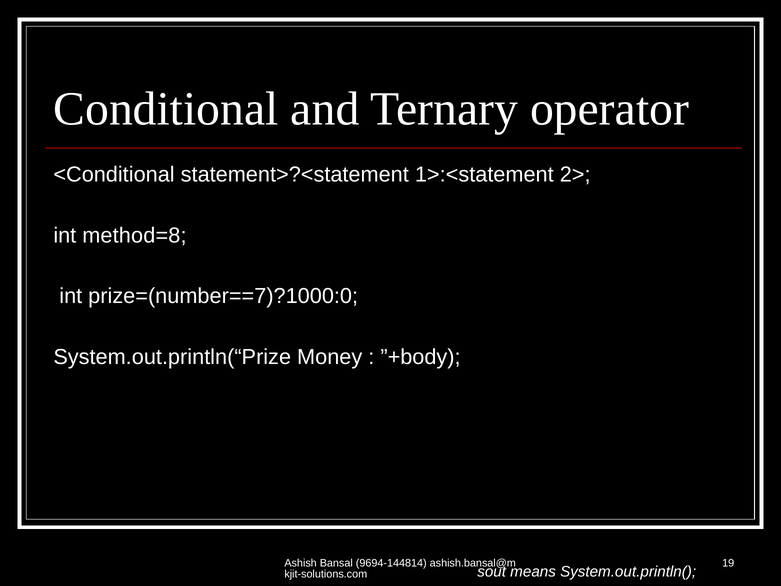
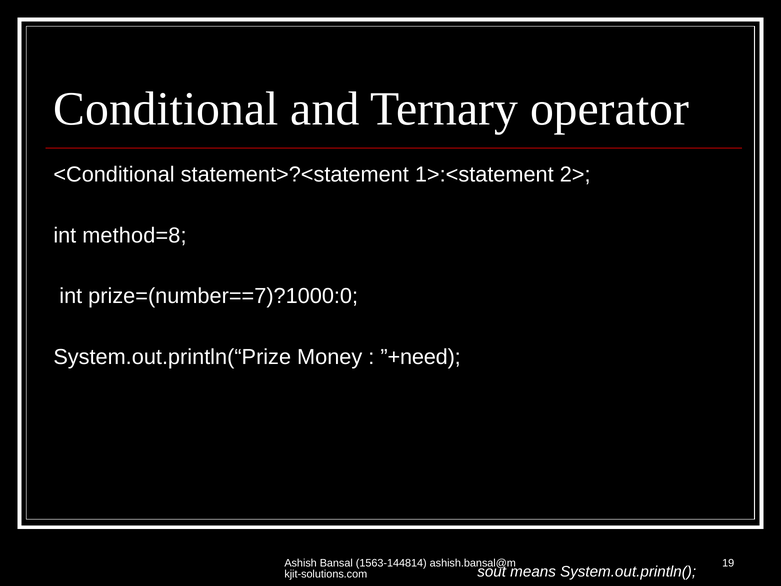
”+body: ”+body -> ”+need (421, 357)
9694-144814: 9694-144814 -> 1563-144814 (391, 563)
